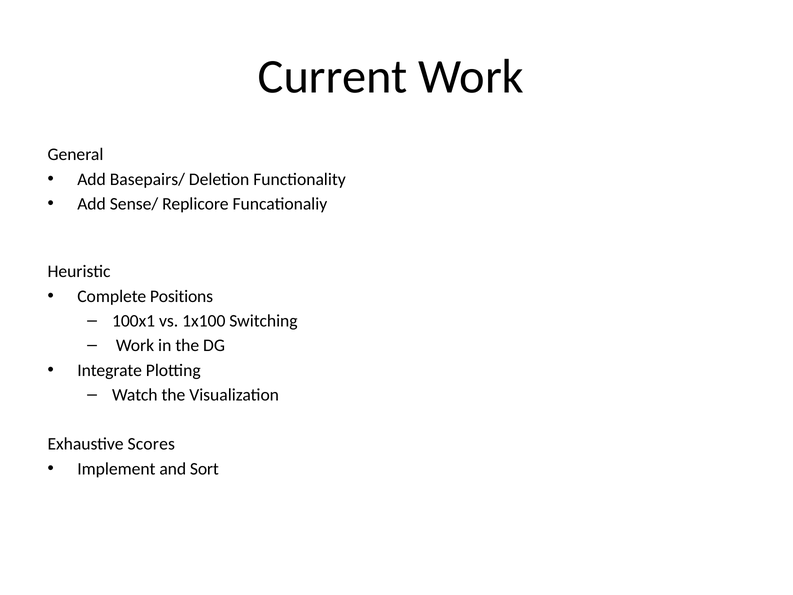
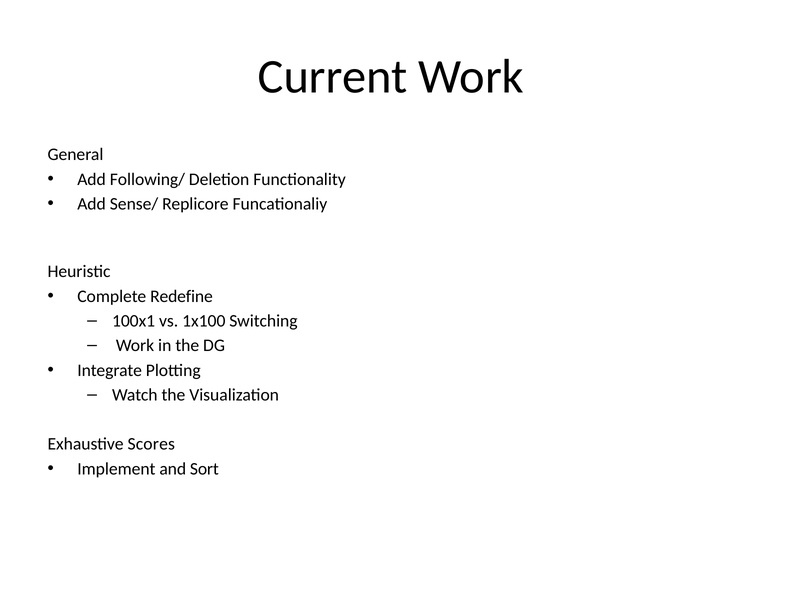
Basepairs/: Basepairs/ -> Following/ (147, 179)
Positions: Positions -> Redefine (181, 296)
